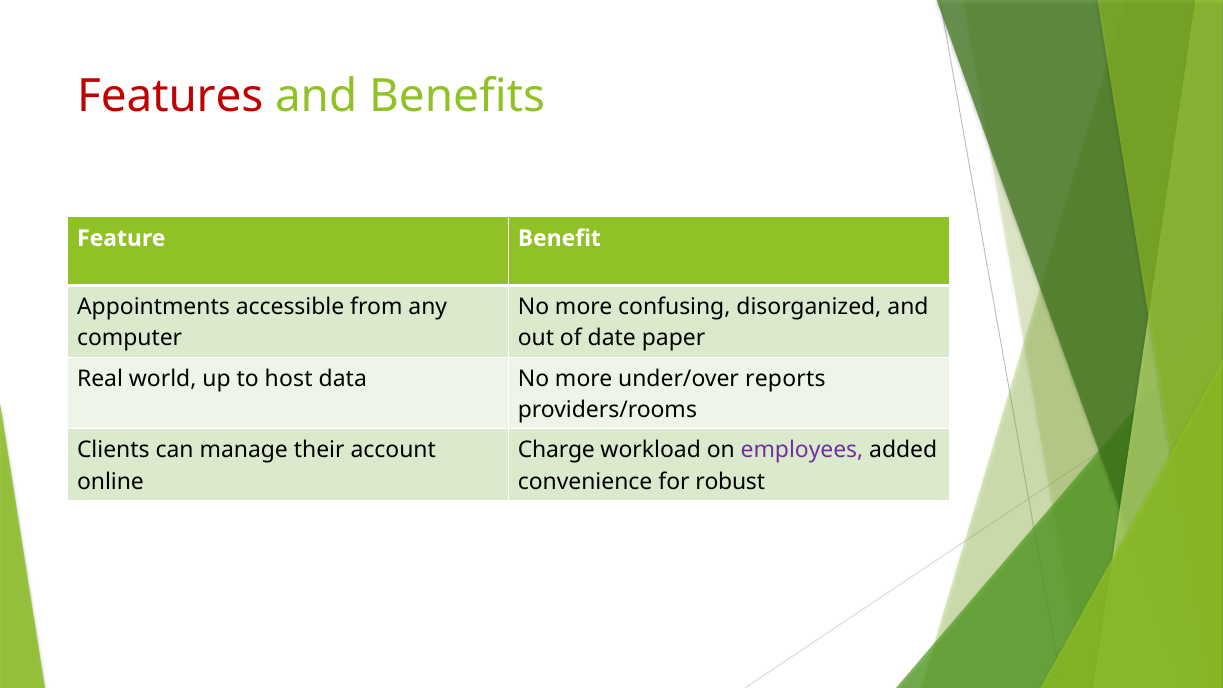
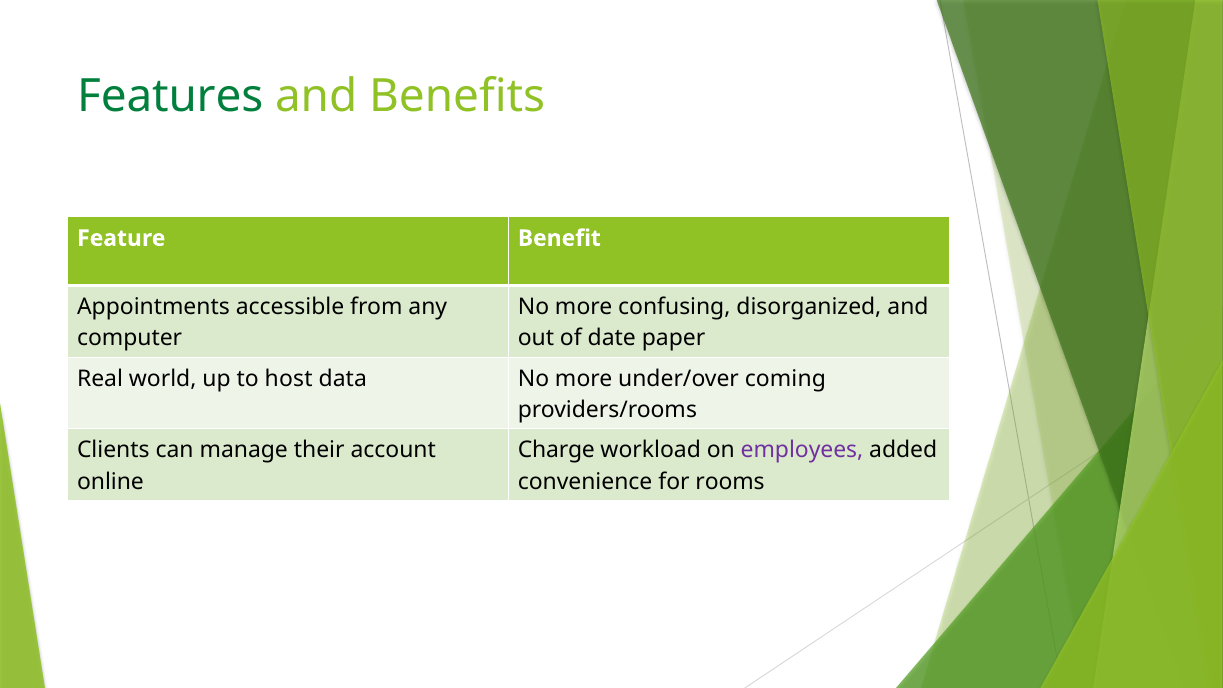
Features colour: red -> green (170, 96)
reports: reports -> coming (785, 379)
robust: robust -> rooms (730, 481)
